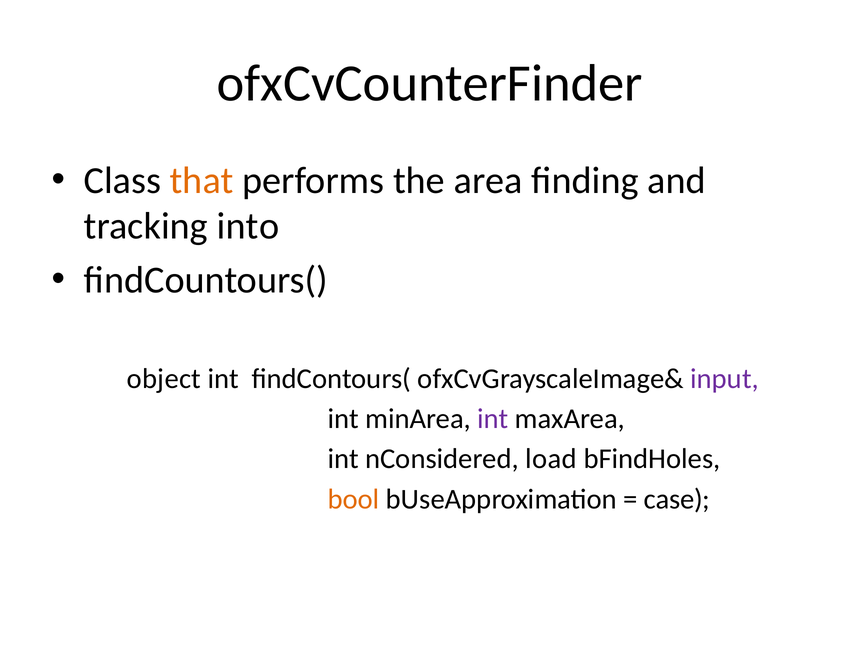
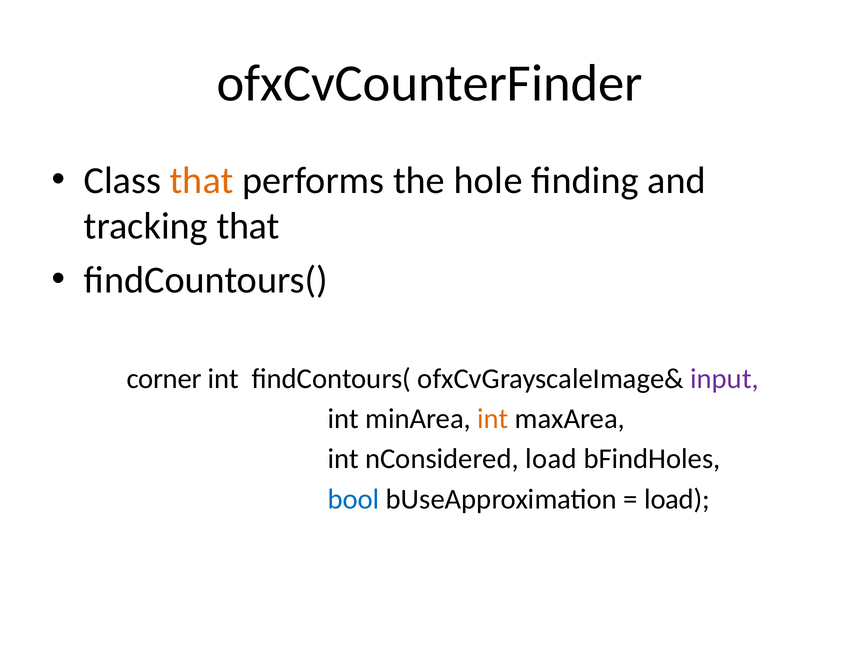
area: area -> hole (488, 180)
tracking into: into -> that (248, 226)
object: object -> corner (164, 379)
int colour: purple -> orange (493, 419)
bool colour: orange -> blue (354, 499)
case: case -> load (677, 499)
